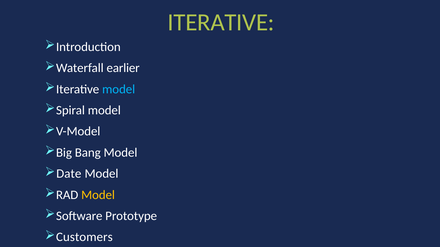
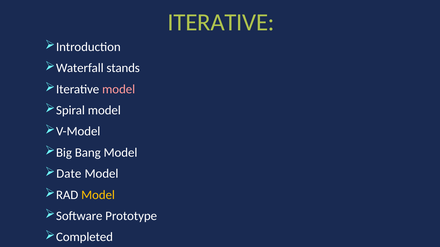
earlier: earlier -> stands (123, 68)
model colour: light blue -> pink (119, 89)
Customers: Customers -> Completed (84, 238)
